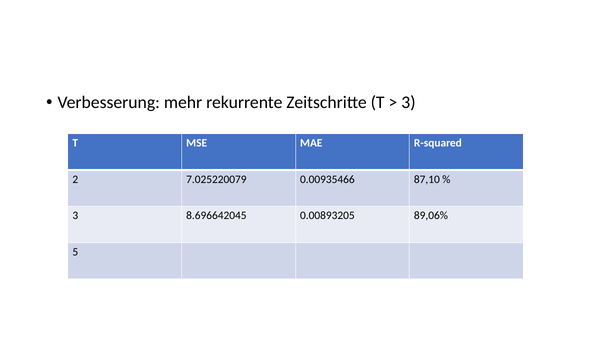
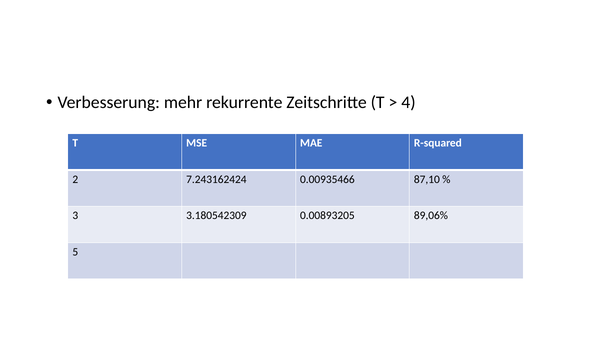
3: 3 -> 4 (409, 102)
7.025220079: 7.025220079 -> 7.243162424 (216, 179)
8.696642045: 8.696642045 -> 3.180542309 (216, 216)
